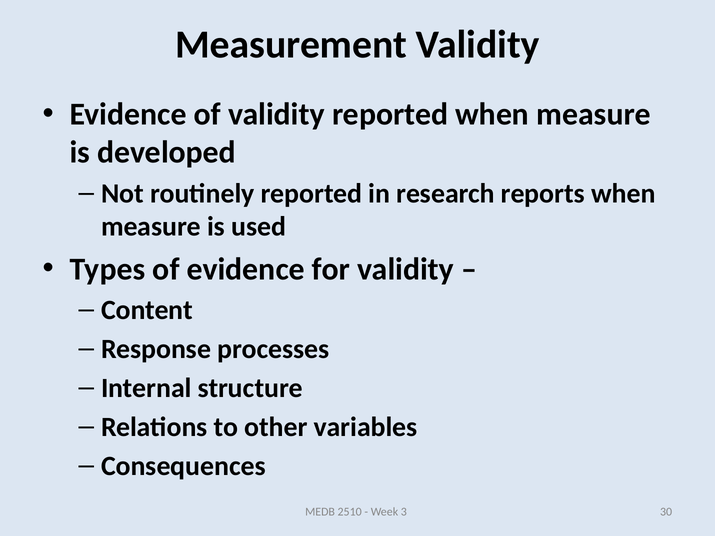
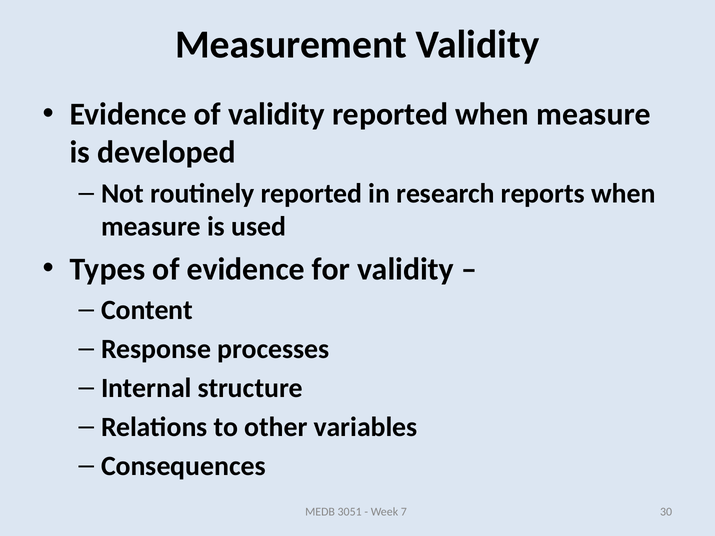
2510: 2510 -> 3051 (350, 512)
3: 3 -> 7 (404, 512)
